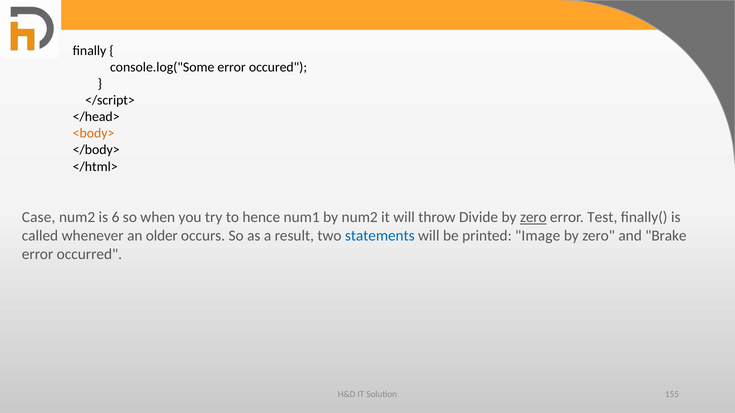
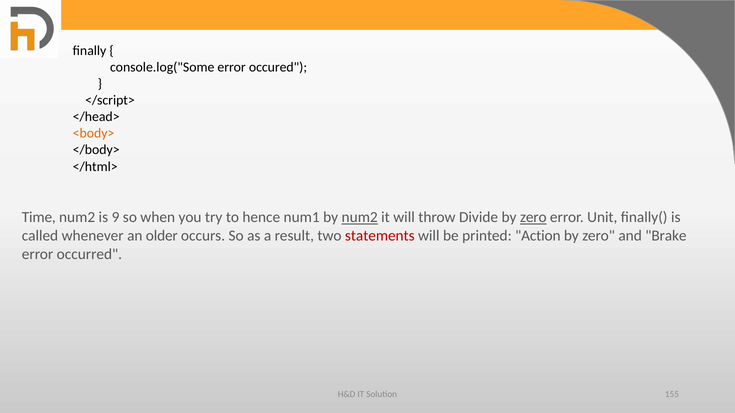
Case: Case -> Time (39, 218)
6: 6 -> 9 (116, 218)
num2 underline: none -> present (360, 218)
Test: Test -> Unit (602, 218)
statements colour: blue -> red (380, 236)
Image: Image -> Action (538, 236)
